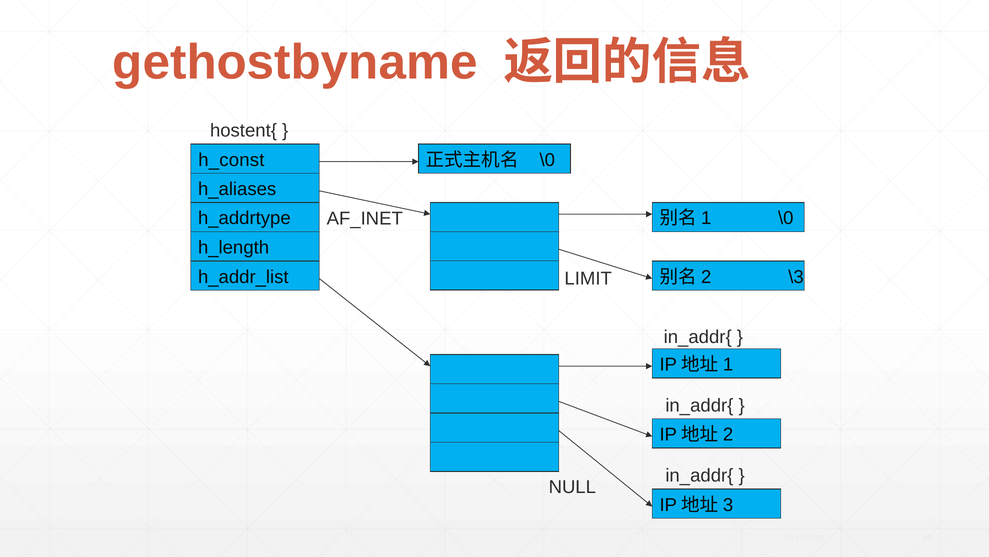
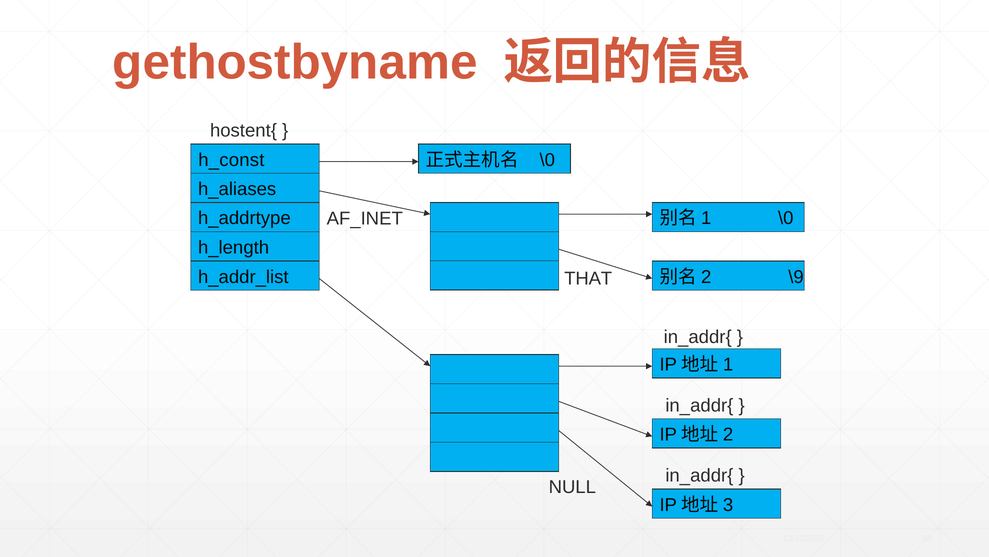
\3: \3 -> \9 (796, 277)
LIMIT: LIMIT -> THAT (588, 278)
